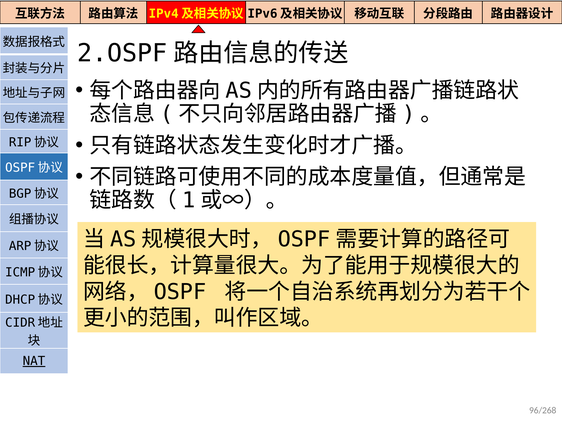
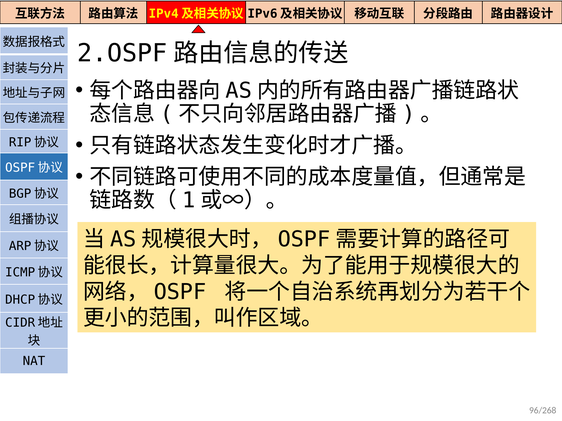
NAT underline: present -> none (34, 362)
